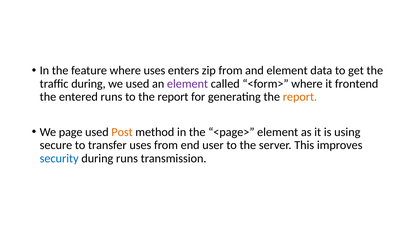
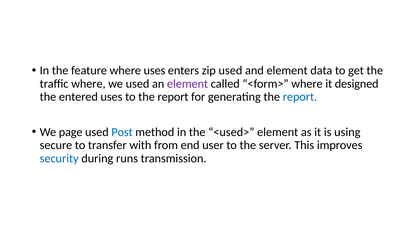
zip from: from -> used (230, 71)
traffic during: during -> where (88, 84)
frontend: frontend -> designed (357, 84)
entered runs: runs -> uses (112, 97)
report colour: orange -> blue (300, 97)
Post colour: orange -> blue (122, 132)
<page>: <page> -> <used> (231, 132)
transfer uses: uses -> with (140, 145)
